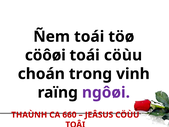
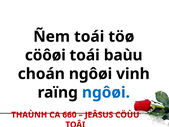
toái cöùu: cöùu -> baùu (123, 55)
choán trong: trong -> ngôøi (91, 74)
ngôøi colour: purple -> blue (106, 92)
